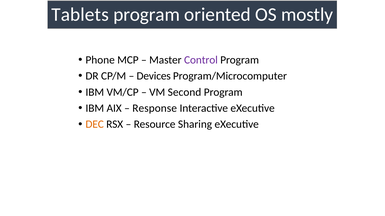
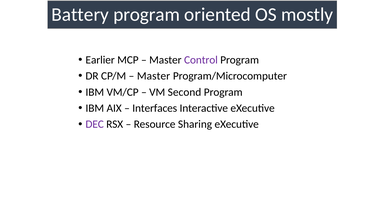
Tablets: Tablets -> Battery (80, 15)
Phone: Phone -> Earlier (100, 60)
Devices: Devices -> Master (154, 76)
Response: Response -> Interfaces (155, 108)
DEC colour: orange -> purple (95, 125)
